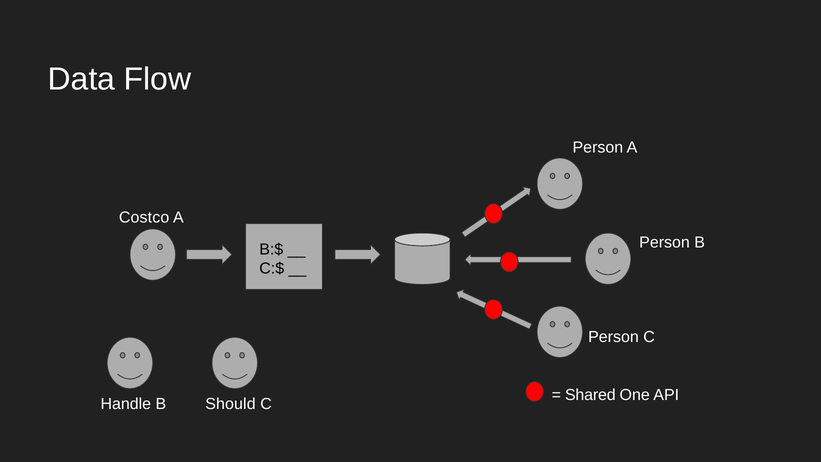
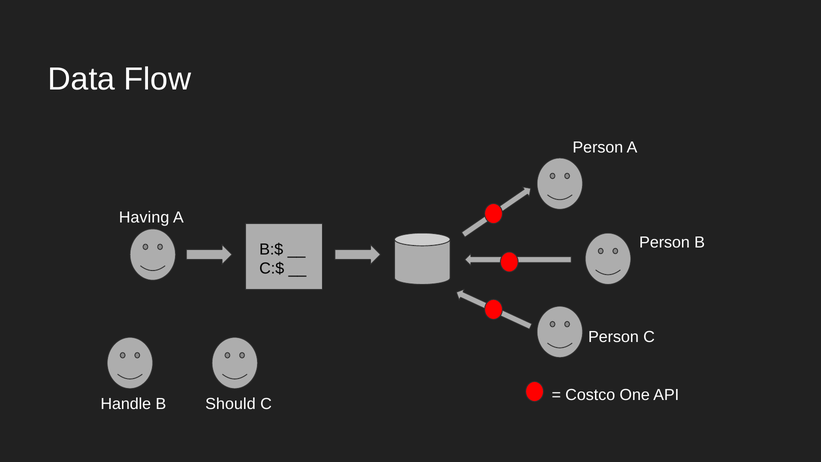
Costco: Costco -> Having (144, 217)
Shared: Shared -> Costco (590, 395)
